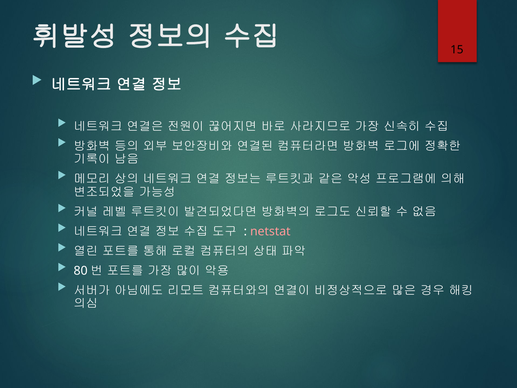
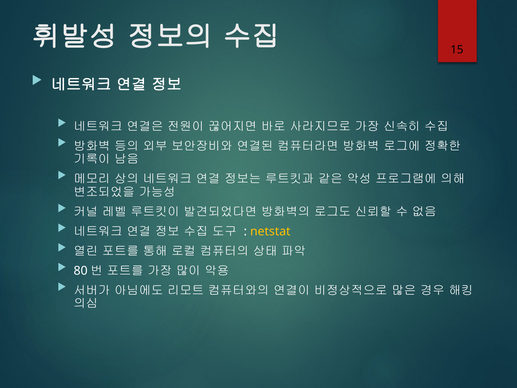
netstat colour: pink -> yellow (270, 231)
